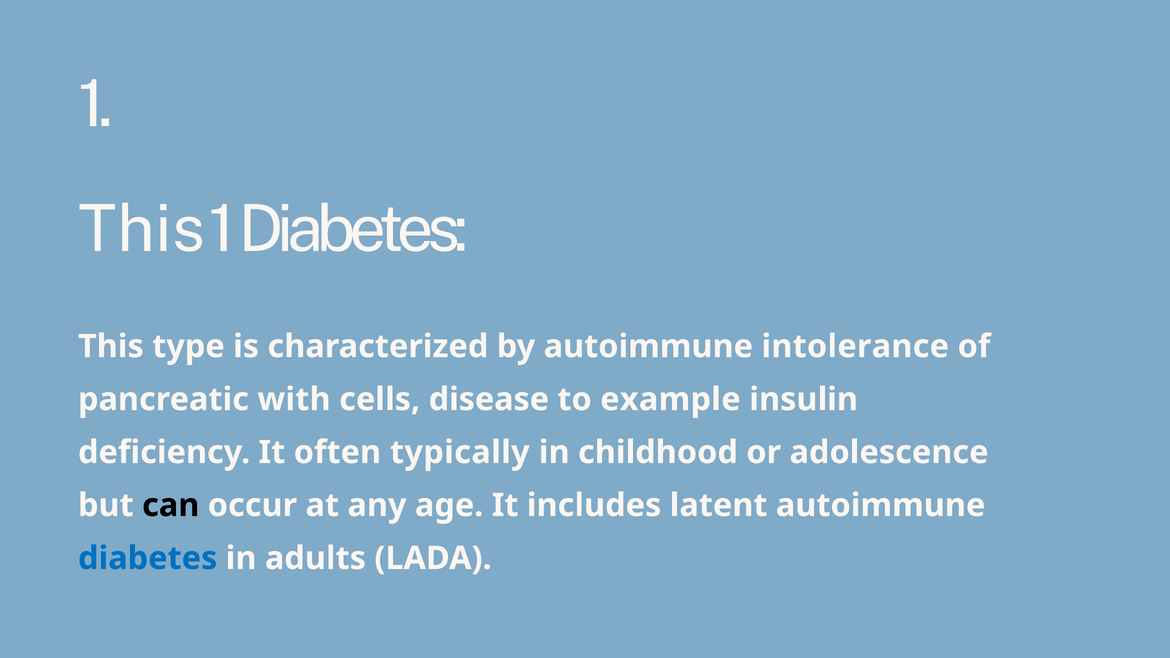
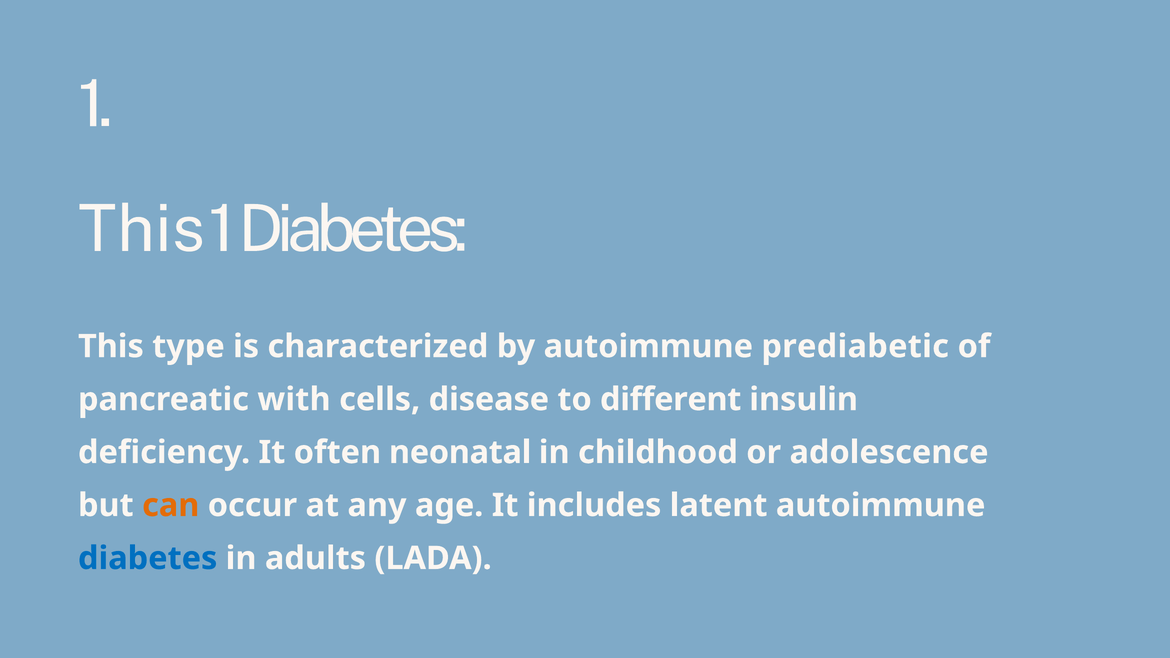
intolerance: intolerance -> prediabetic (855, 347)
example: example -> different (671, 399)
typically: typically -> neonatal (460, 452)
can colour: black -> orange (171, 505)
